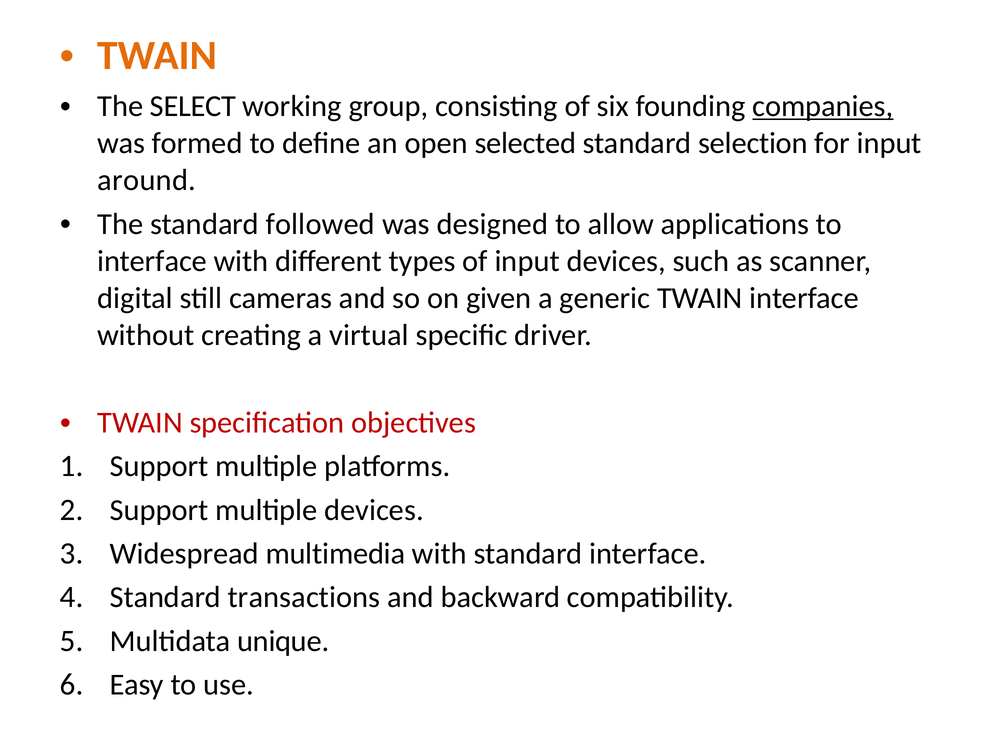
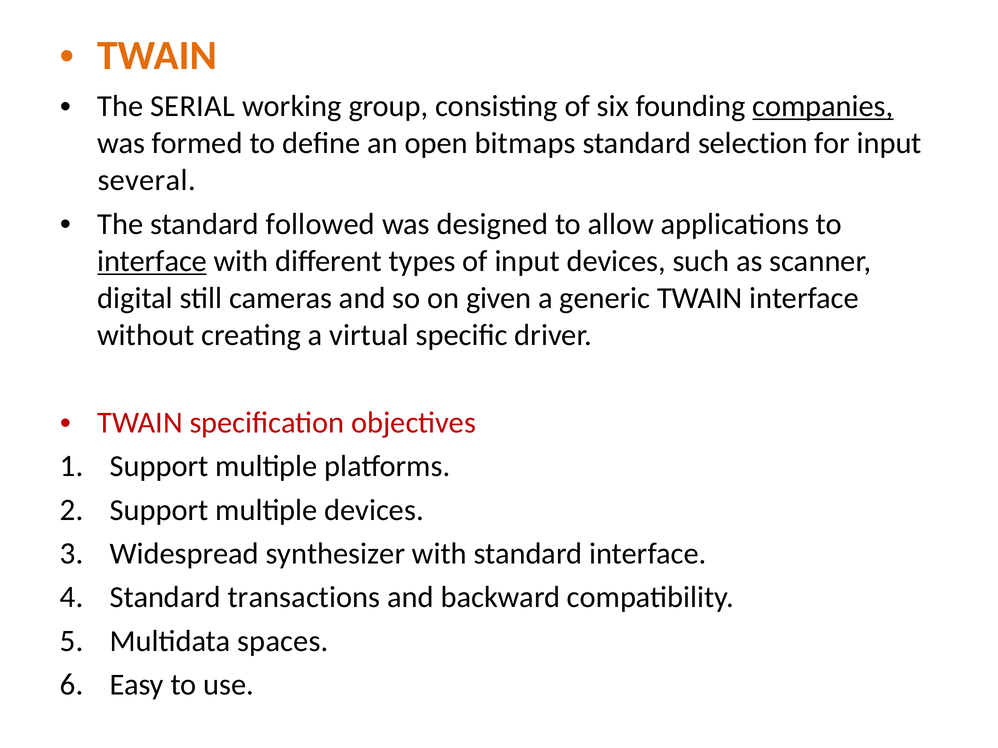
SELECT: SELECT -> SERIAL (193, 106)
selected: selected -> bitmaps (525, 143)
around: around -> several (147, 180)
interface underline: none -> present (152, 261)
multimedia: multimedia -> synthesizer (335, 554)
unique: unique -> spaces (283, 642)
